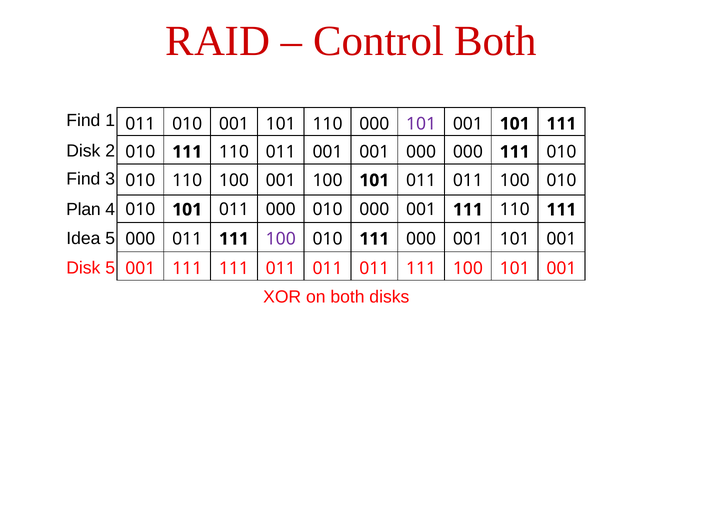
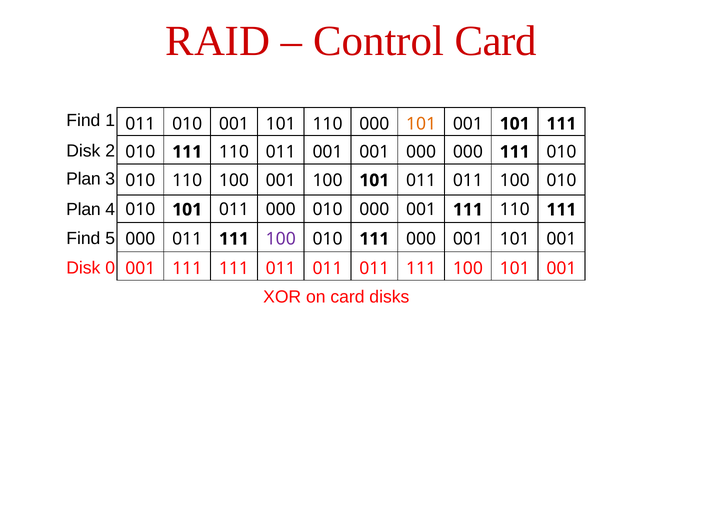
Control Both: Both -> Card (496, 41)
101 colour: purple -> orange (421, 124)
Find: Find -> Plan (83, 179)
Idea: Idea -> Find (83, 238)
Disk 5: 5 -> 0 (110, 268)
on both: both -> card (347, 297)
